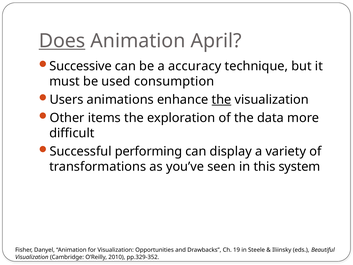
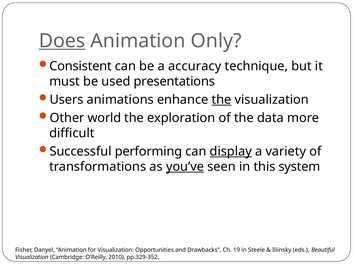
April: April -> Only (216, 41)
Successive: Successive -> Consistent (81, 66)
consumption: consumption -> presentations (174, 81)
items: items -> world (104, 118)
display underline: none -> present (231, 151)
you’ve underline: none -> present (185, 166)
